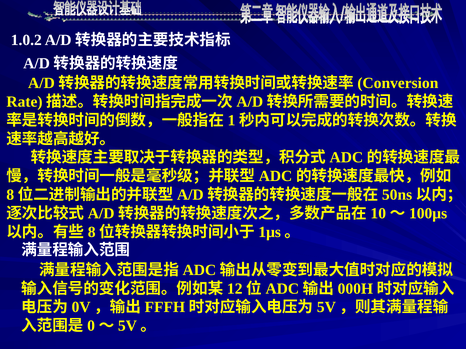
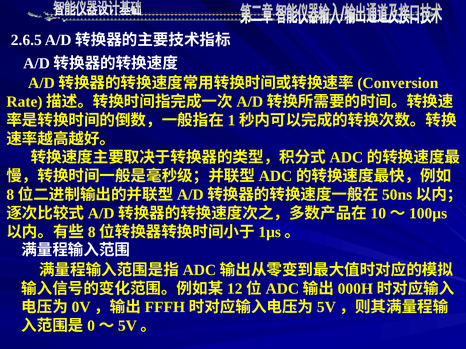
1.0.2: 1.0.2 -> 2.6.5 (26, 40)
